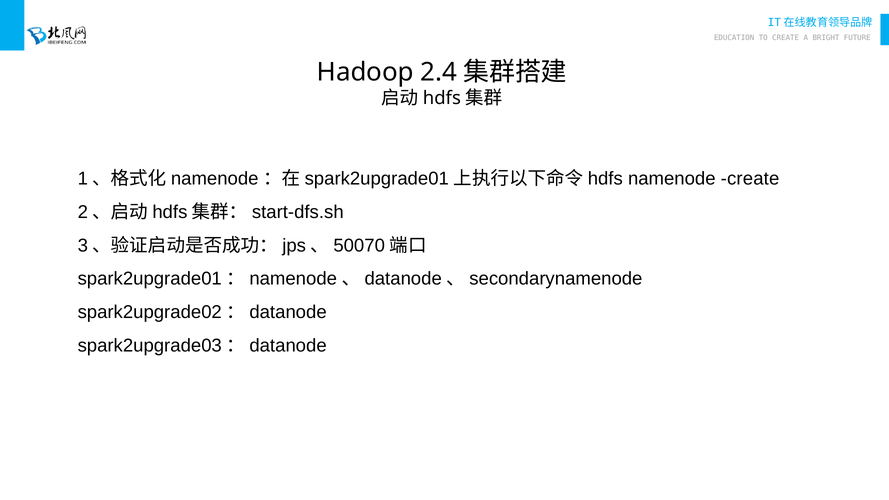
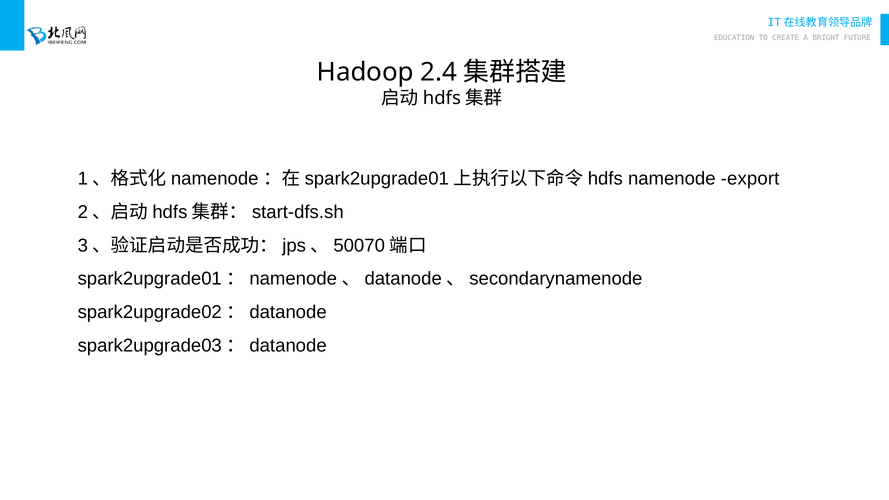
namenode create: create -> export (750, 179)
